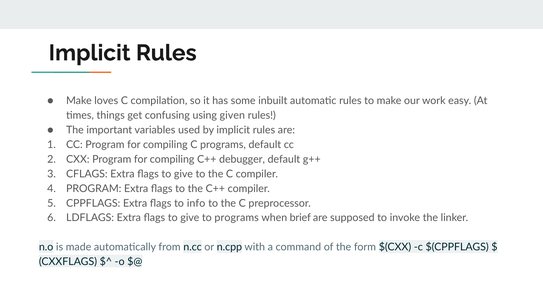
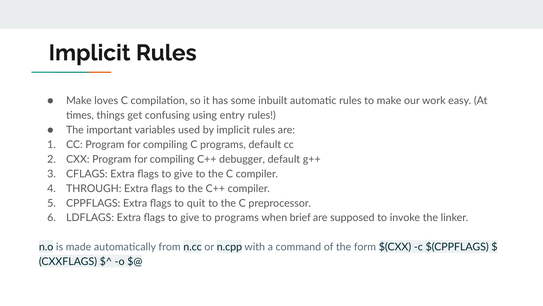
given: given -> entry (232, 115)
PROGRAM: PROGRAM -> THROUGH (94, 188)
info: info -> quit (196, 203)
